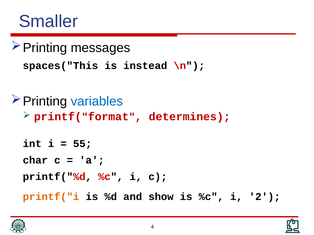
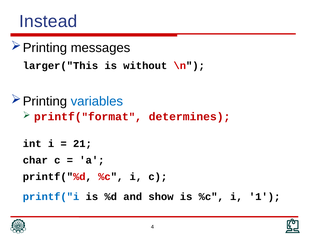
Smaller: Smaller -> Instead (48, 22)
spaces("This: spaces("This -> larger("This (60, 66)
instead: instead -> without (145, 66)
55: 55 -> 21 (82, 144)
printf("i colour: orange -> blue (51, 197)
2: 2 -> 1 (265, 197)
